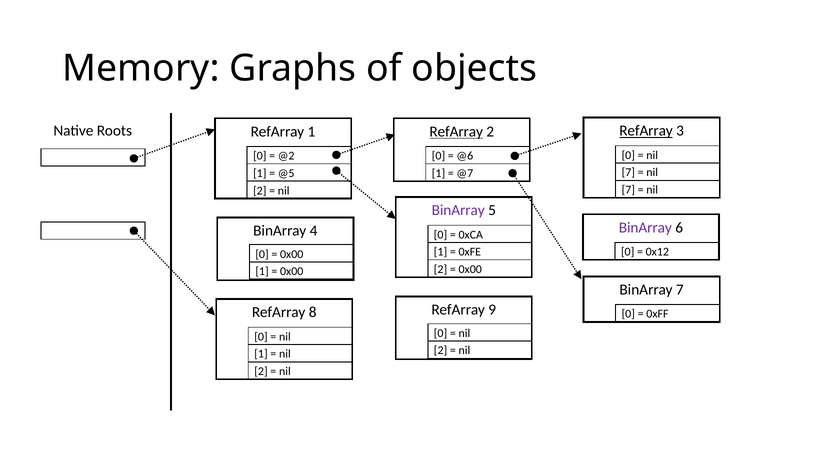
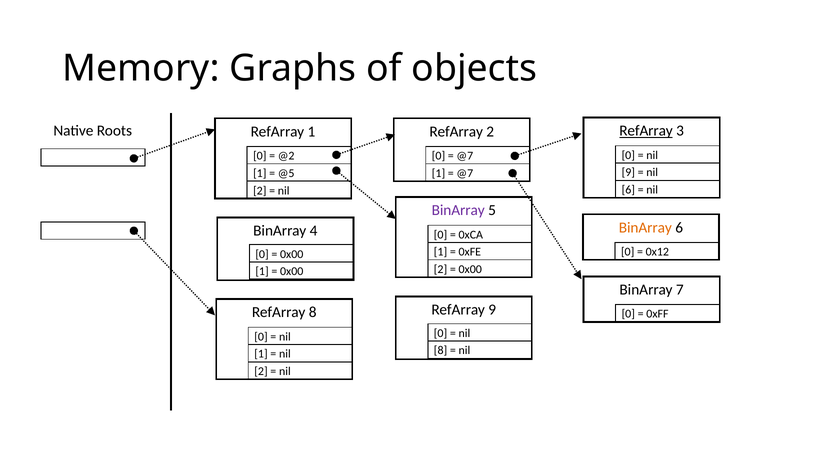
RefArray underline: present -> none (456, 132)
@6: @6 -> @7 (465, 156)
7: 7 -> 9 (628, 173)
7: 7 -> 6 (628, 190)
BinArray colour: purple -> orange (645, 228)
2: 2 -> 8 (441, 351)
